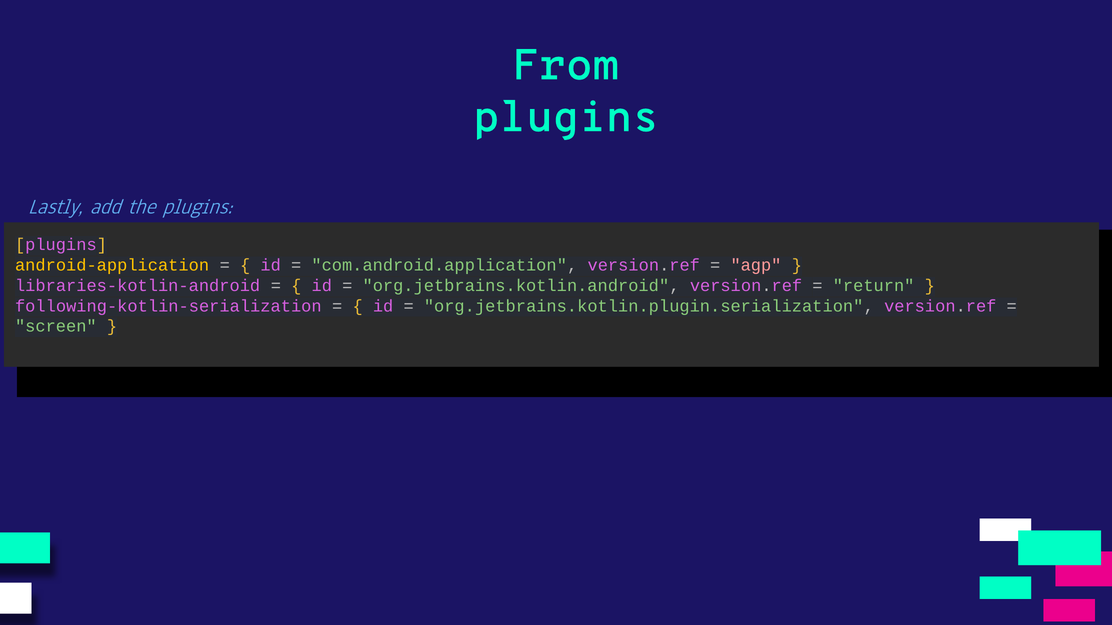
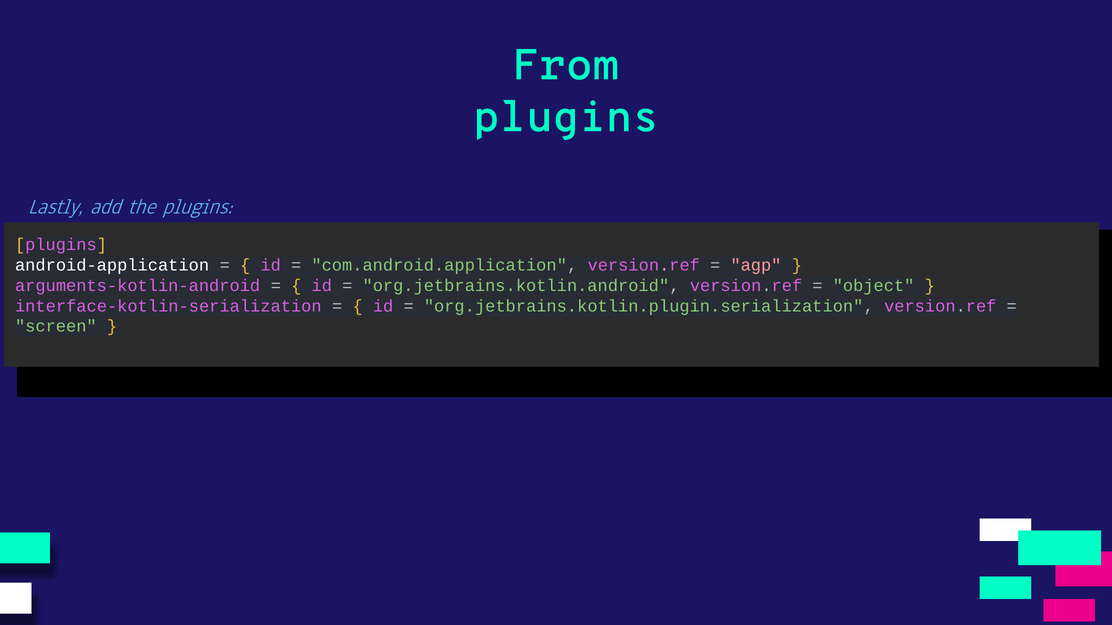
android-application colour: yellow -> white (112, 265)
libraries-kotlin-android: libraries-kotlin-android -> arguments-kotlin-android (138, 286)
return: return -> object (874, 286)
following-kotlin-serialization: following-kotlin-serialization -> interface-kotlin-serialization (168, 306)
